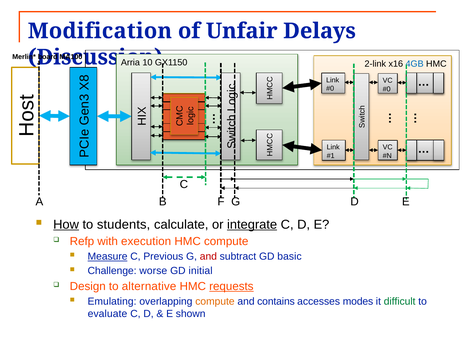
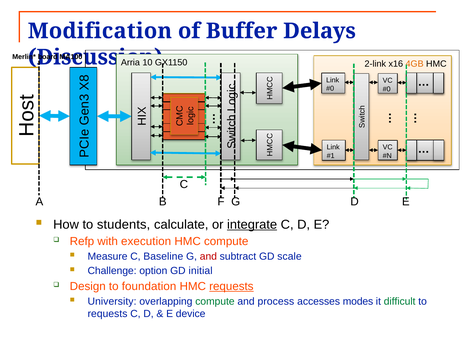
Unfair: Unfair -> Buffer (242, 31)
4GB colour: blue -> orange (415, 64)
How underline: present -> none (66, 225)
Measure underline: present -> none (108, 257)
Previous: Previous -> Baseline (163, 257)
basic: basic -> scale (289, 257)
worse: worse -> option (153, 271)
alternative: alternative -> foundation (149, 287)
Emulating: Emulating -> University (112, 302)
compute colour: orange -> green (215, 302)
contains: contains -> process (276, 302)
evaluate: evaluate -> requests (107, 314)
shown: shown -> device (191, 314)
